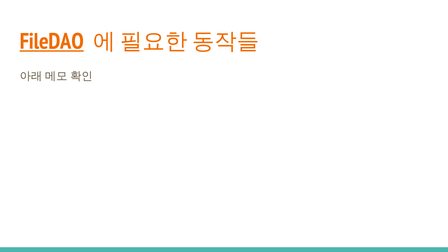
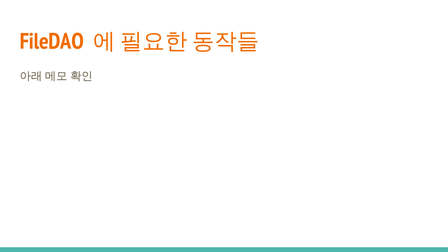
FileDAO underline: present -> none (52, 41)
